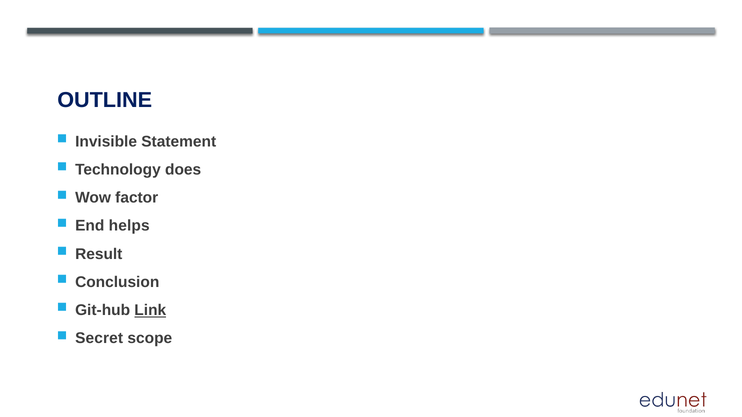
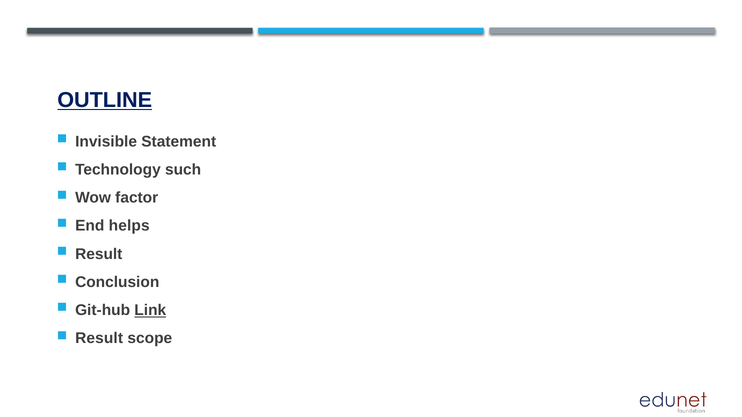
OUTLINE underline: none -> present (105, 100)
does: does -> such (183, 170)
Secret: Secret -> Result (99, 339)
